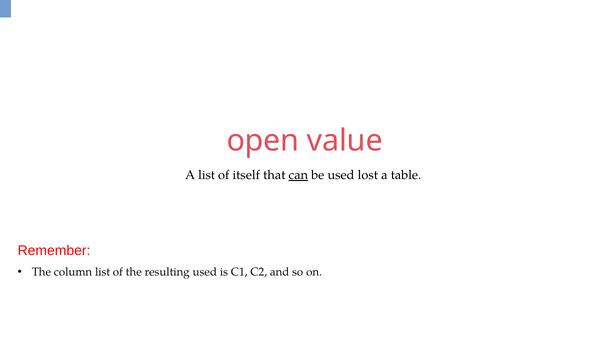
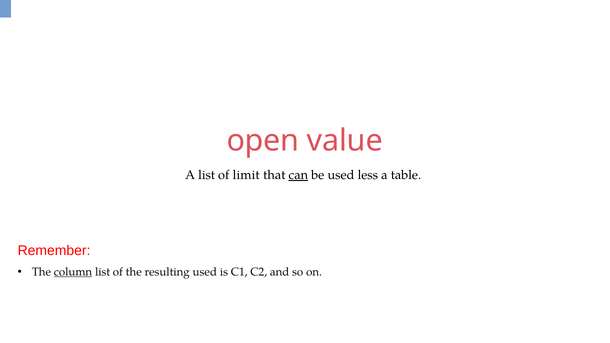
itself: itself -> limit (246, 175)
lost: lost -> less (368, 175)
column underline: none -> present (73, 272)
